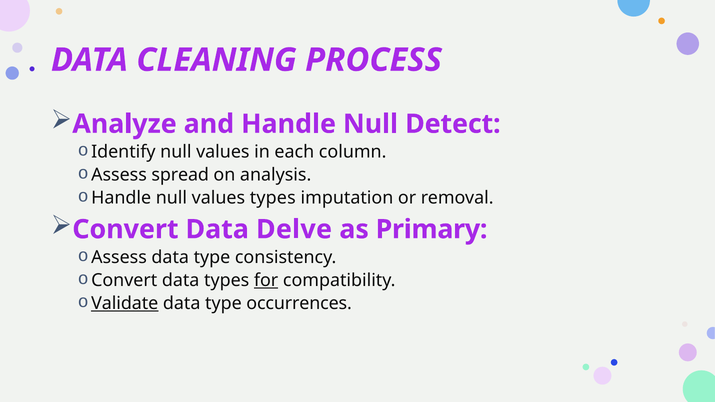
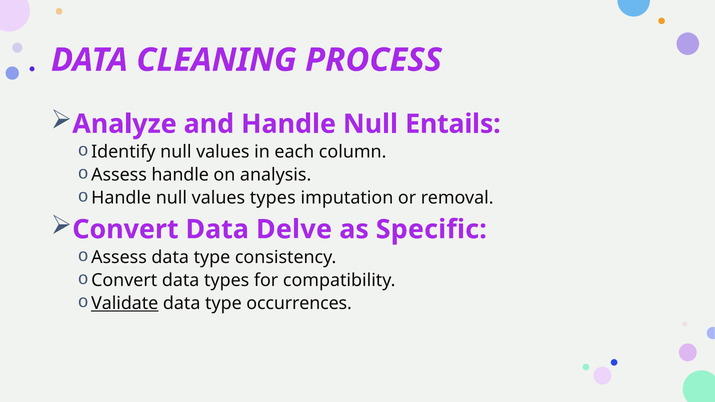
Detect: Detect -> Entails (453, 124)
Assess spread: spread -> handle (180, 175)
Primary: Primary -> Specific (431, 230)
for underline: present -> none (266, 280)
